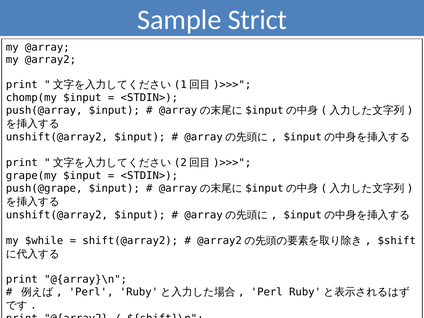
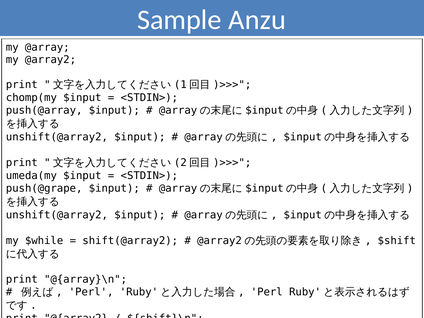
Strict: Strict -> Anzu (257, 20)
grape(my: grape(my -> umeda(my (31, 176)
